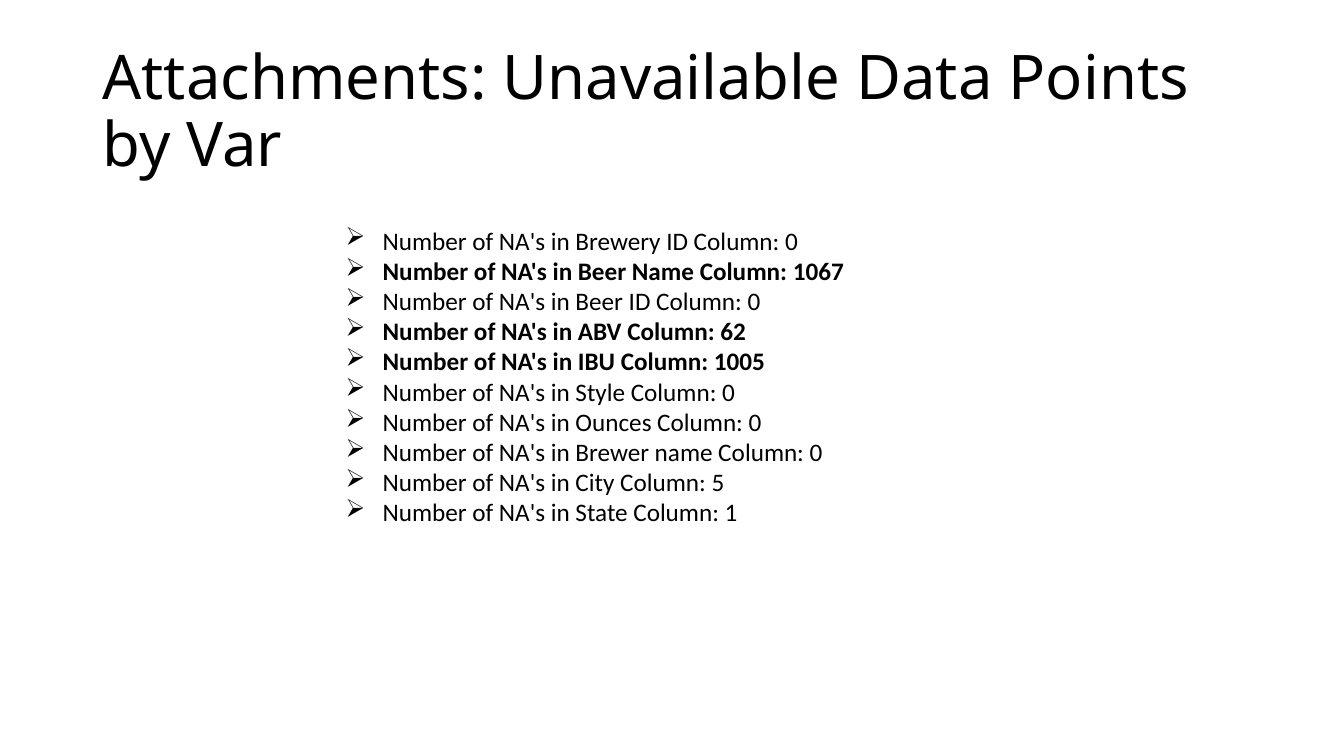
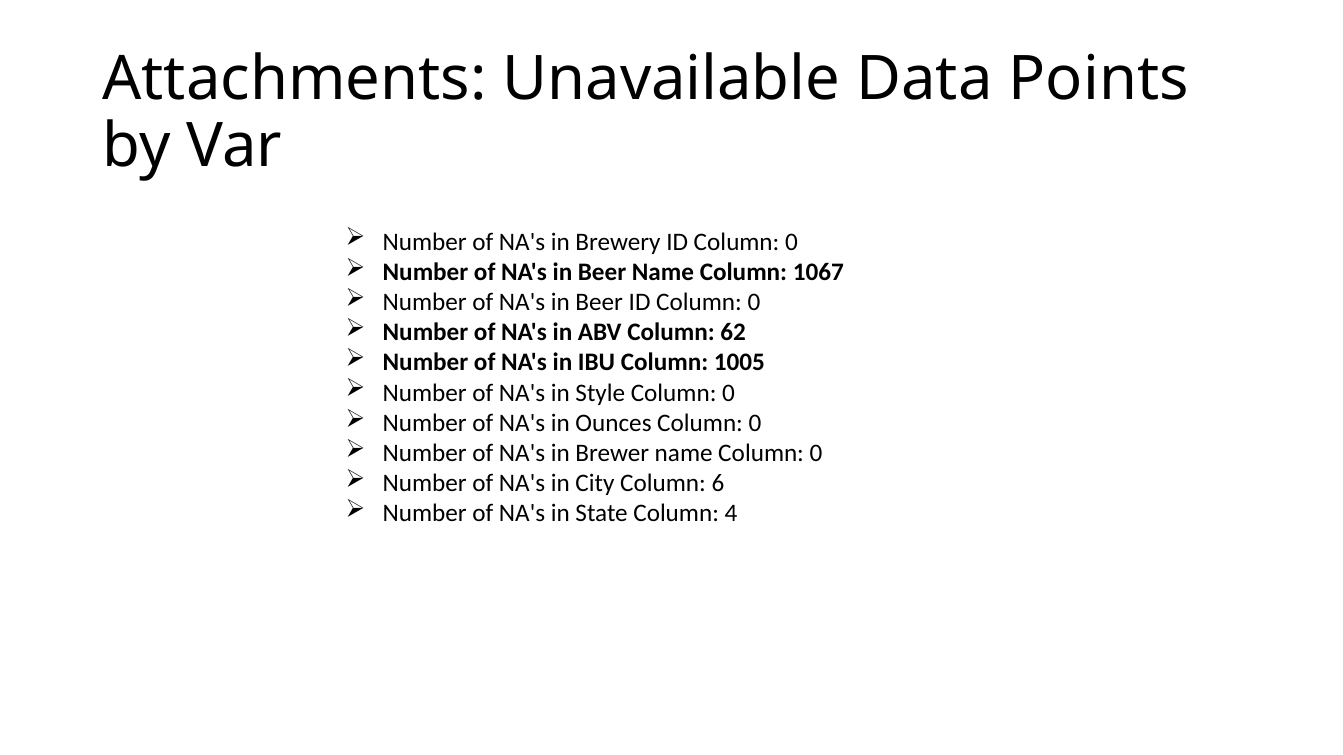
5: 5 -> 6 (718, 484)
1: 1 -> 4 (731, 514)
